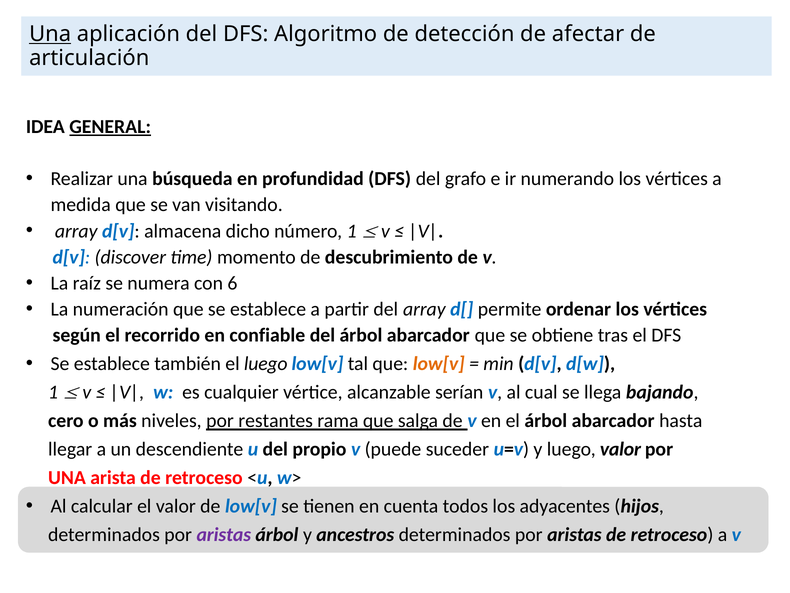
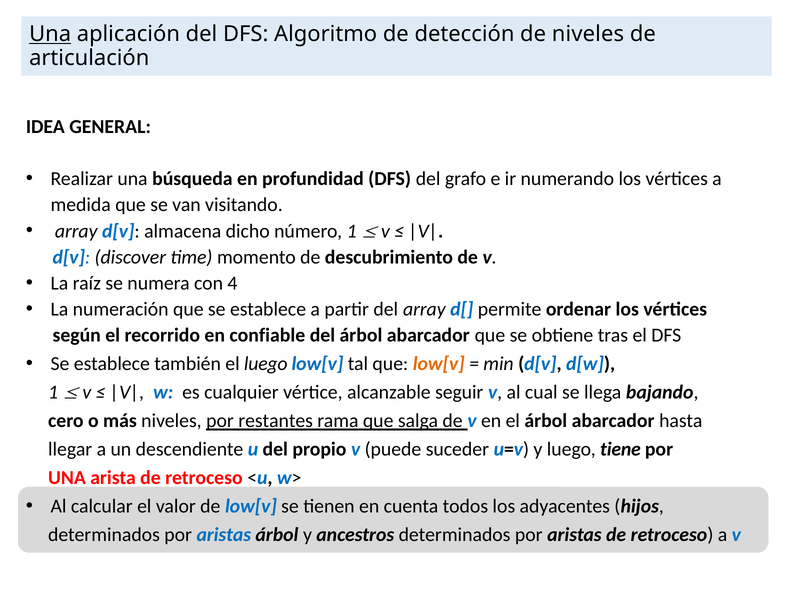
de afectar: afectar -> niveles (588, 34)
GENERAL underline: present -> none (110, 127)
6: 6 -> 4 (232, 283)
serían: serían -> seguir (459, 392)
luego valor: valor -> tiene (620, 449)
aristas colour: purple -> blue (224, 534)
